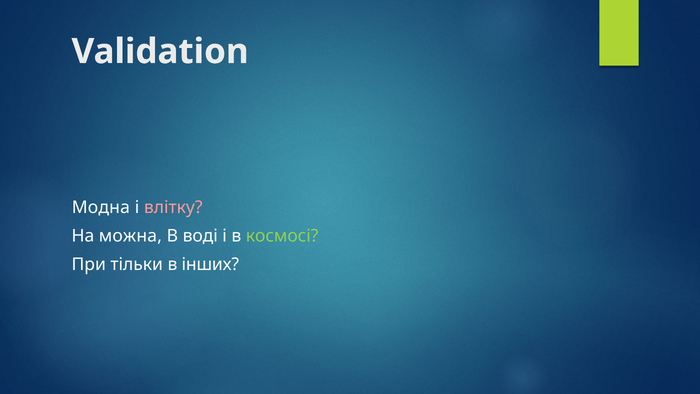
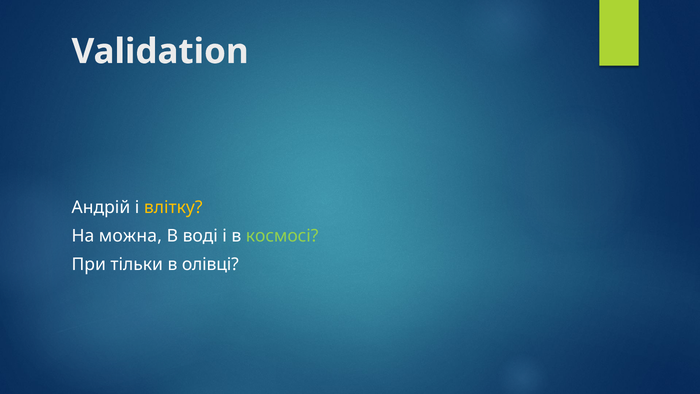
Модна: Модна -> Андрій (101, 208)
влітку colour: pink -> yellow (173, 208)
інших: інших -> олівці (210, 264)
